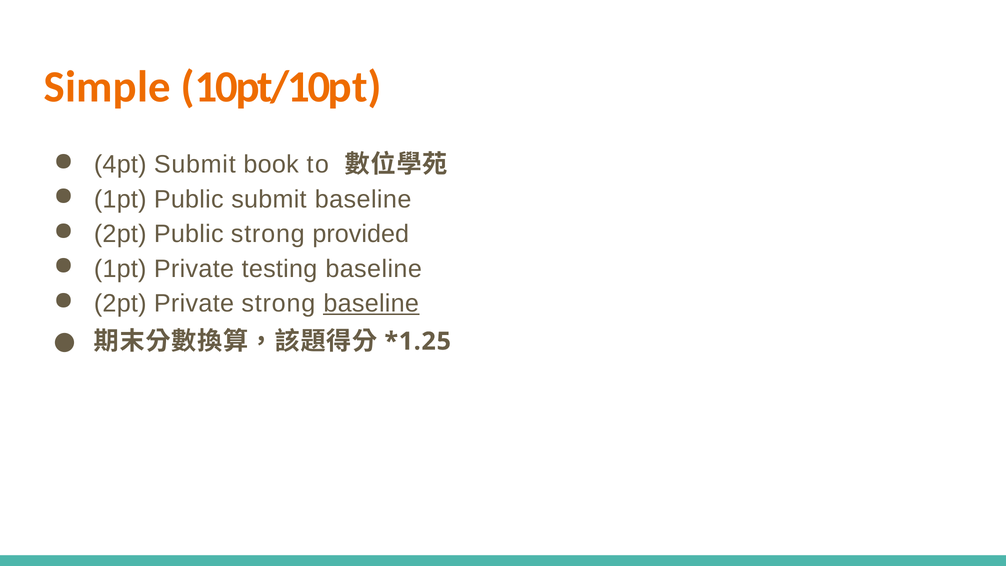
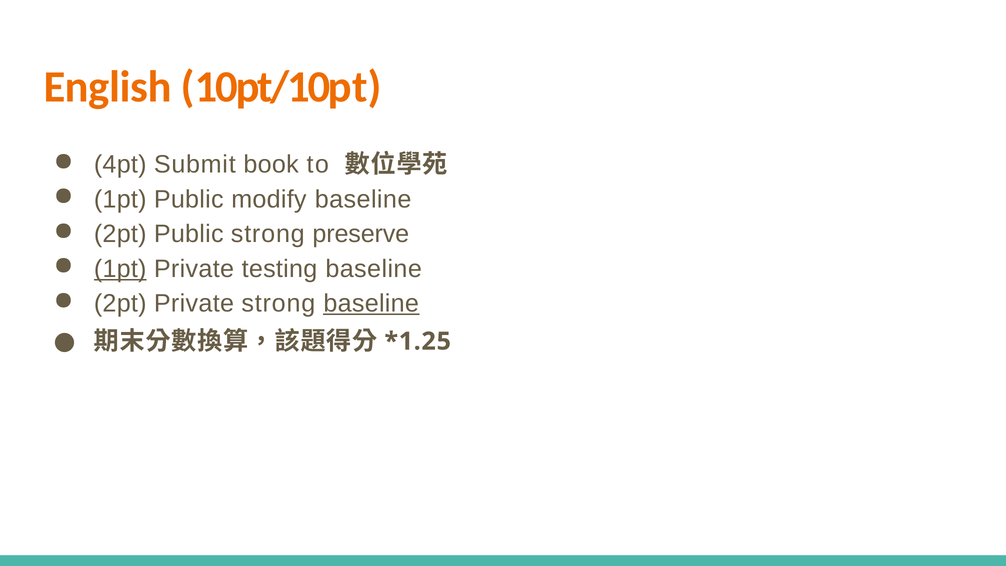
Simple: Simple -> English (108, 87)
Public submit: submit -> modify (269, 199)
provided: provided -> preserve (361, 234)
1pt underline: none -> present (120, 269)
